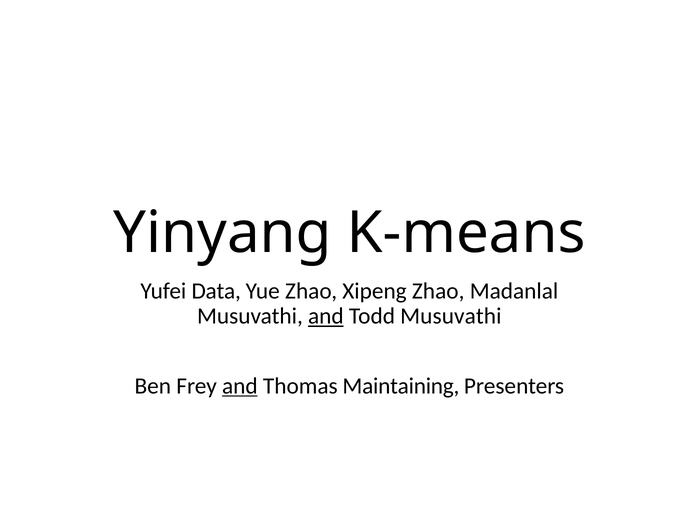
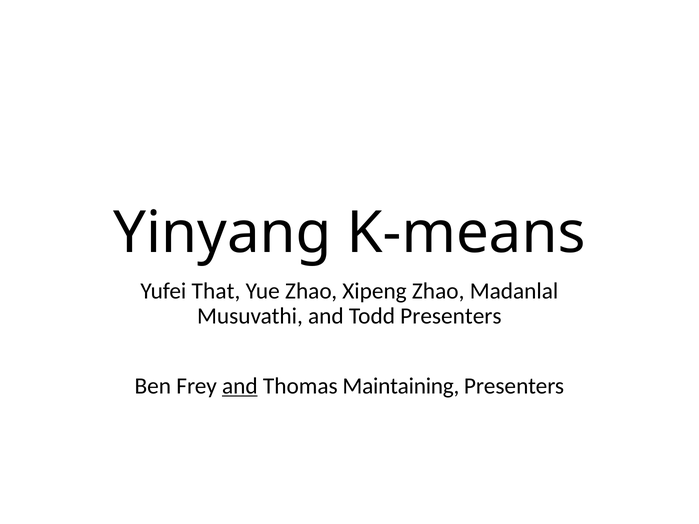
Data: Data -> That (216, 291)
and underline: present -> none (326, 316)
Todd Musuvathi: Musuvathi -> Presenters (451, 316)
